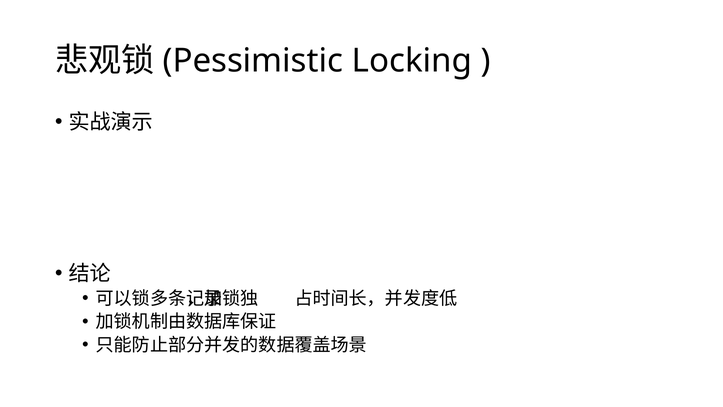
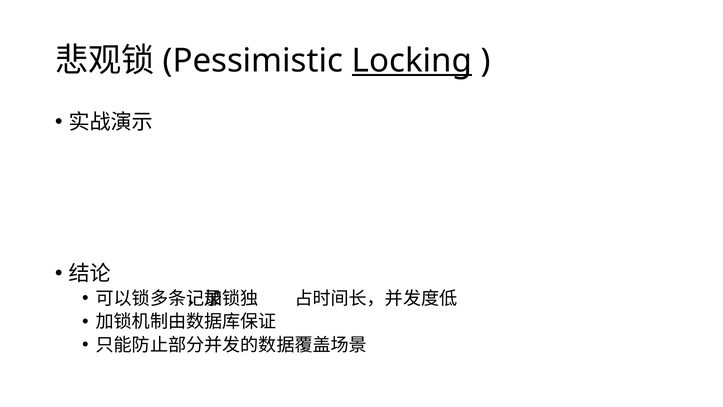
Locking underline: none -> present (412, 61)
